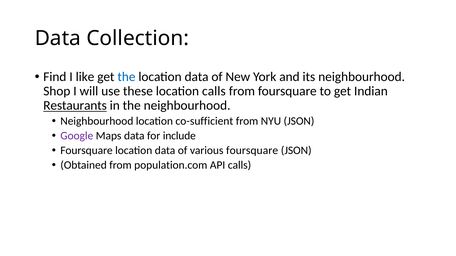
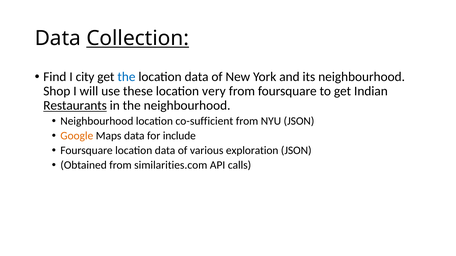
Collection underline: none -> present (138, 38)
like: like -> city (85, 77)
location calls: calls -> very (214, 91)
Google colour: purple -> orange (77, 136)
various foursquare: foursquare -> exploration (252, 151)
population.com: population.com -> similarities.com (171, 165)
